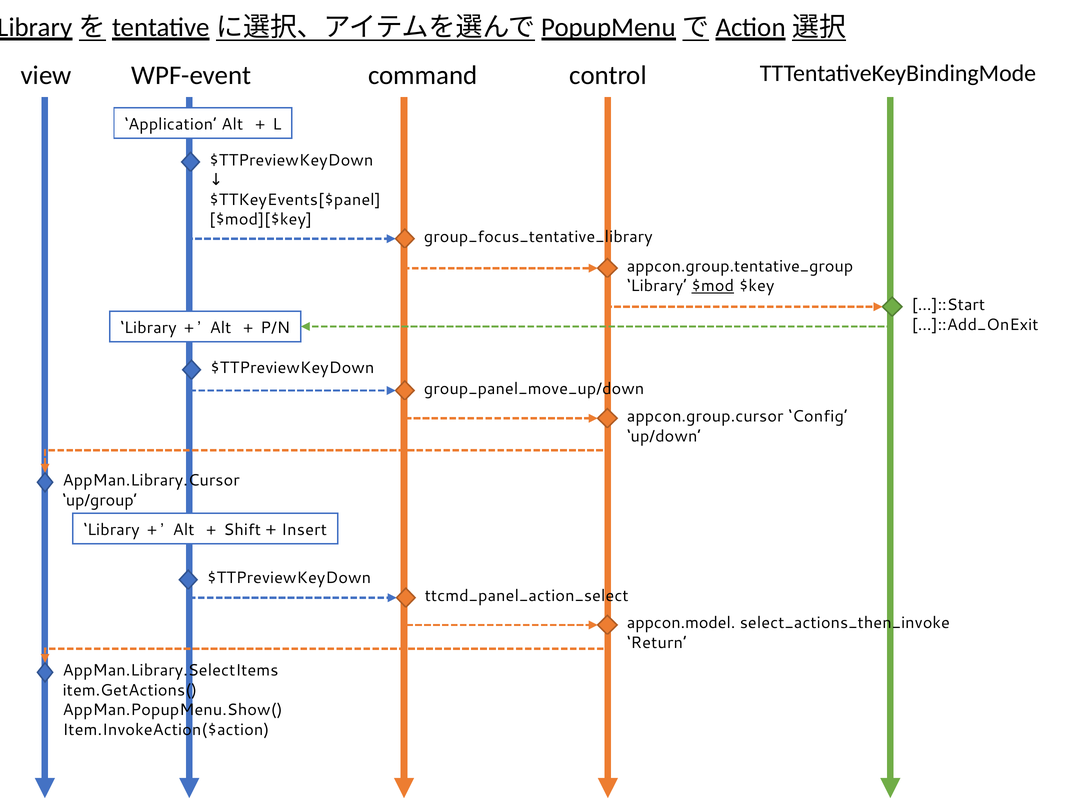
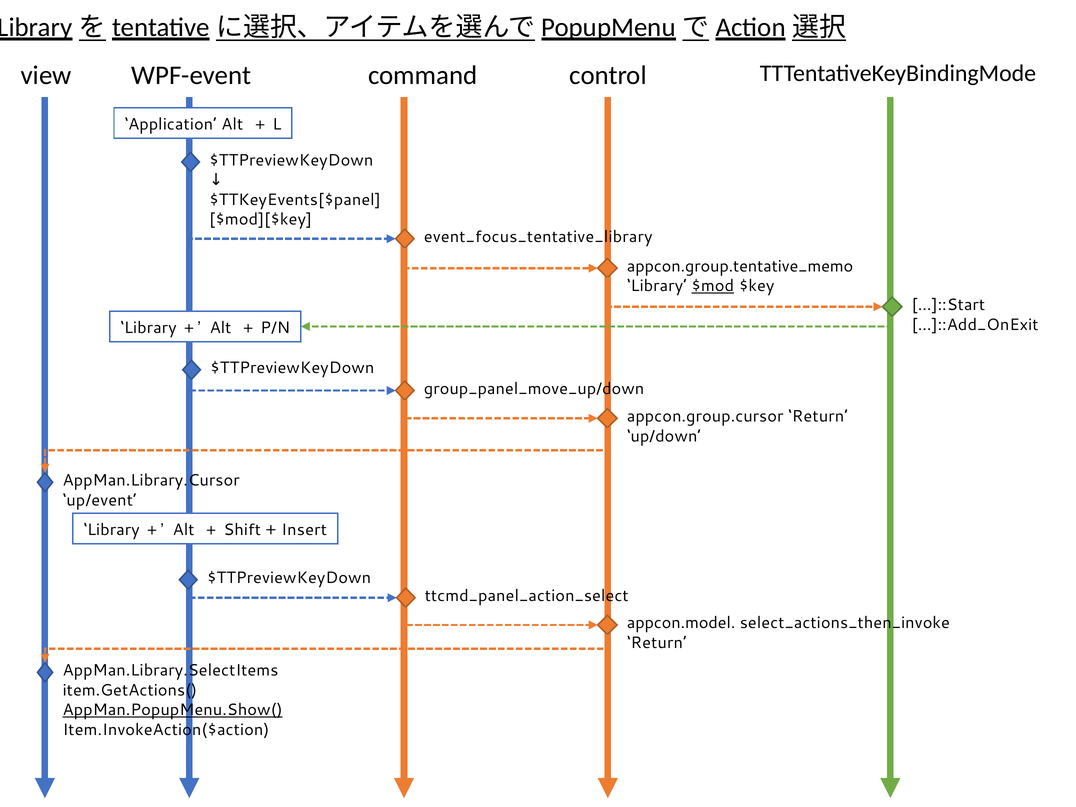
group_focus_tentative_library: group_focus_tentative_library -> event_focus_tentative_library (538, 237)
appcon.group.tentative_group: appcon.group.tentative_group -> appcon.group.tentative_memo (740, 266)
appcon.group.cursor Config: Config -> Return (818, 416)
up/group: up/group -> up/event (100, 500)
AppMan.PopupMenu.Show( underline: none -> present (173, 710)
